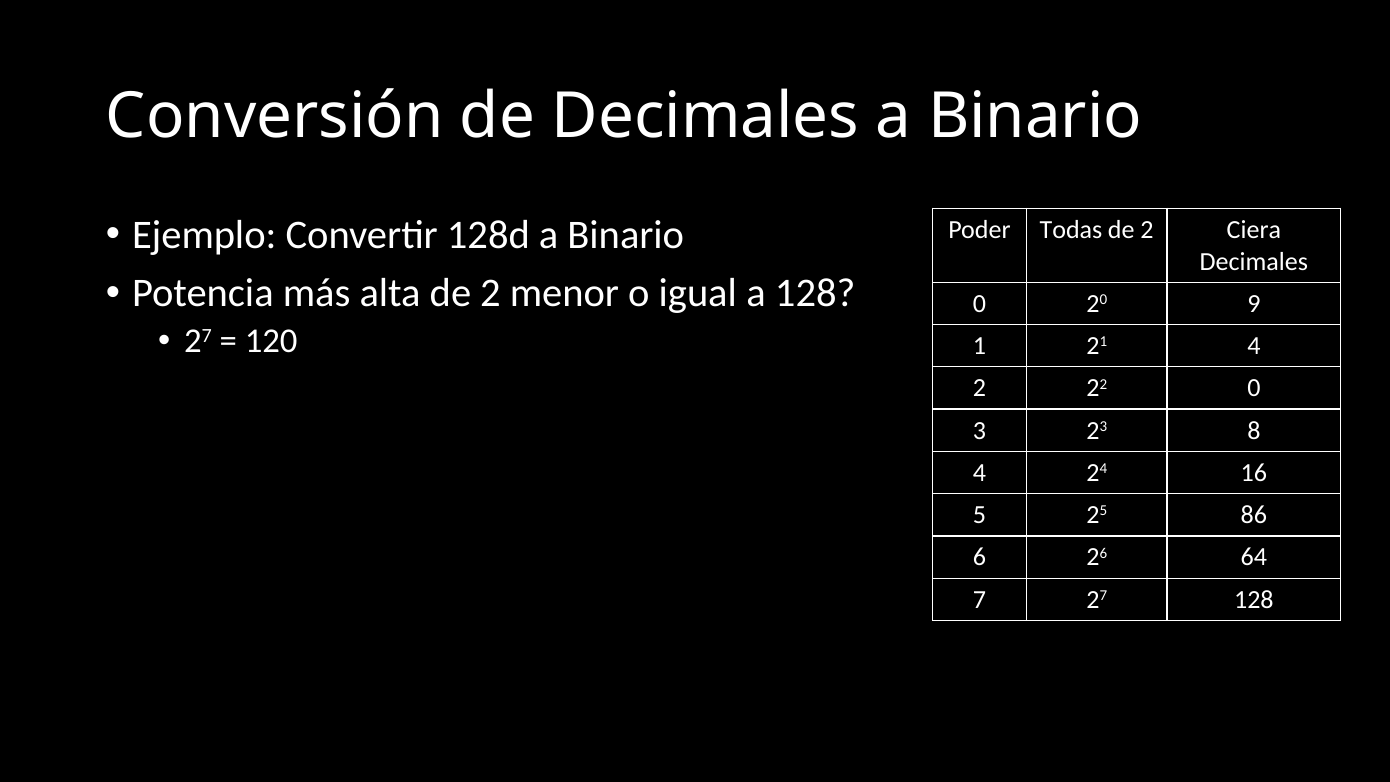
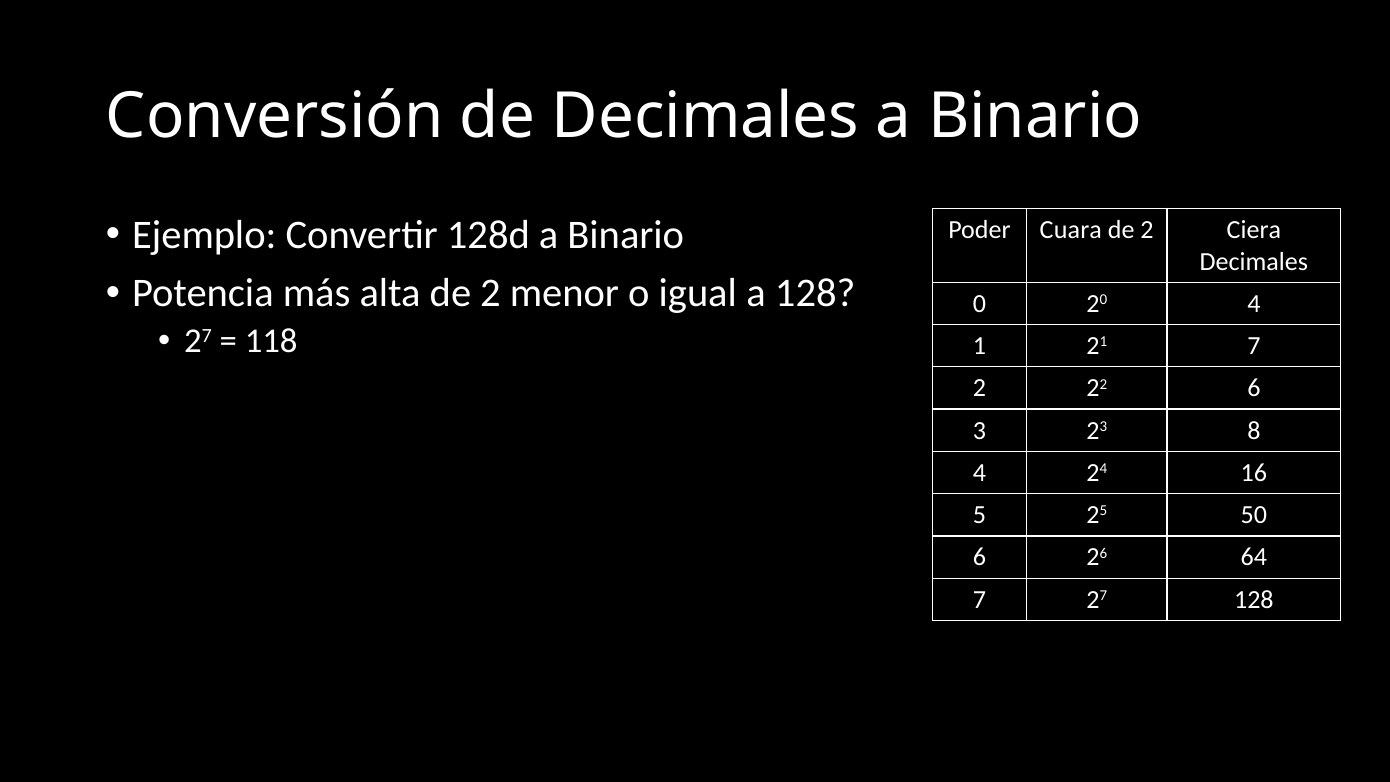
Todas: Todas -> Cuara (1071, 230)
20 9: 9 -> 4 (1254, 304)
120: 120 -> 118 (271, 341)
21 4: 4 -> 7 (1254, 346)
22 0: 0 -> 6 (1254, 388)
86: 86 -> 50 (1254, 515)
